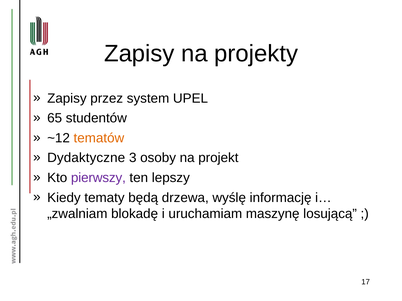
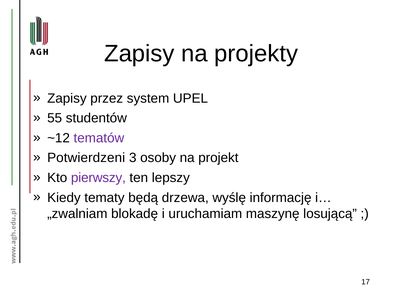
65: 65 -> 55 (55, 118)
tematów colour: orange -> purple (99, 138)
Dydaktyczne: Dydaktyczne -> Potwierdzeni (86, 158)
